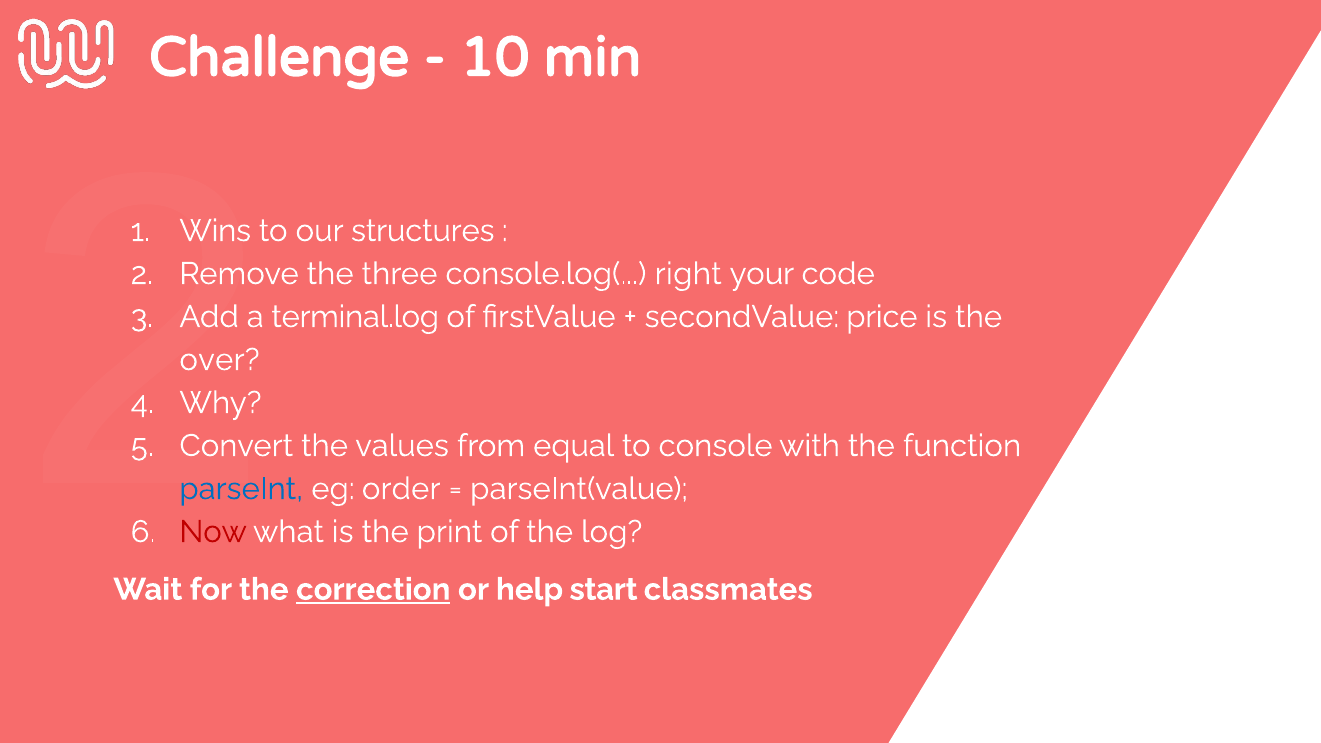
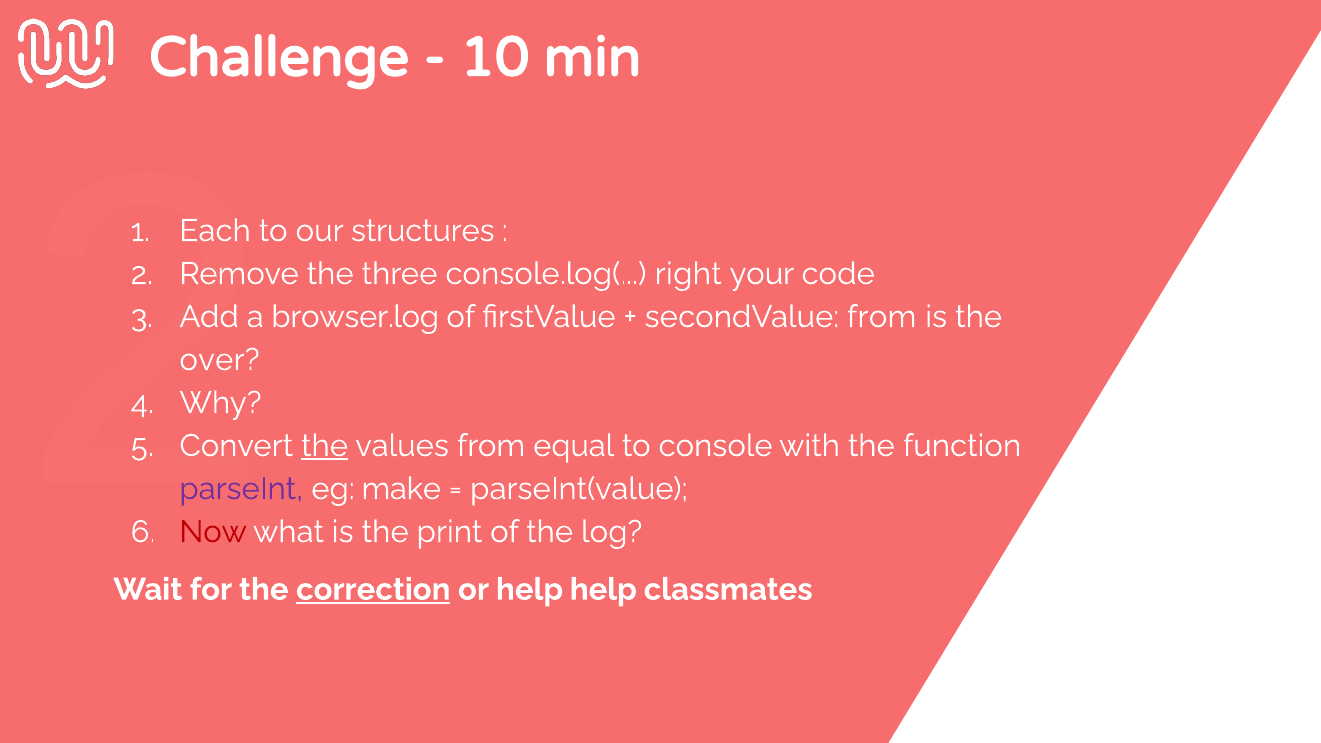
Wins: Wins -> Each (215, 231)
terminal.log: terminal.log -> browser.log (355, 317)
secondValue price: price -> from (882, 317)
the underline: none -> present (325, 446)
parseInt colour: blue -> purple (241, 489)
order: order -> make (401, 489)
help start: start -> help (603, 590)
